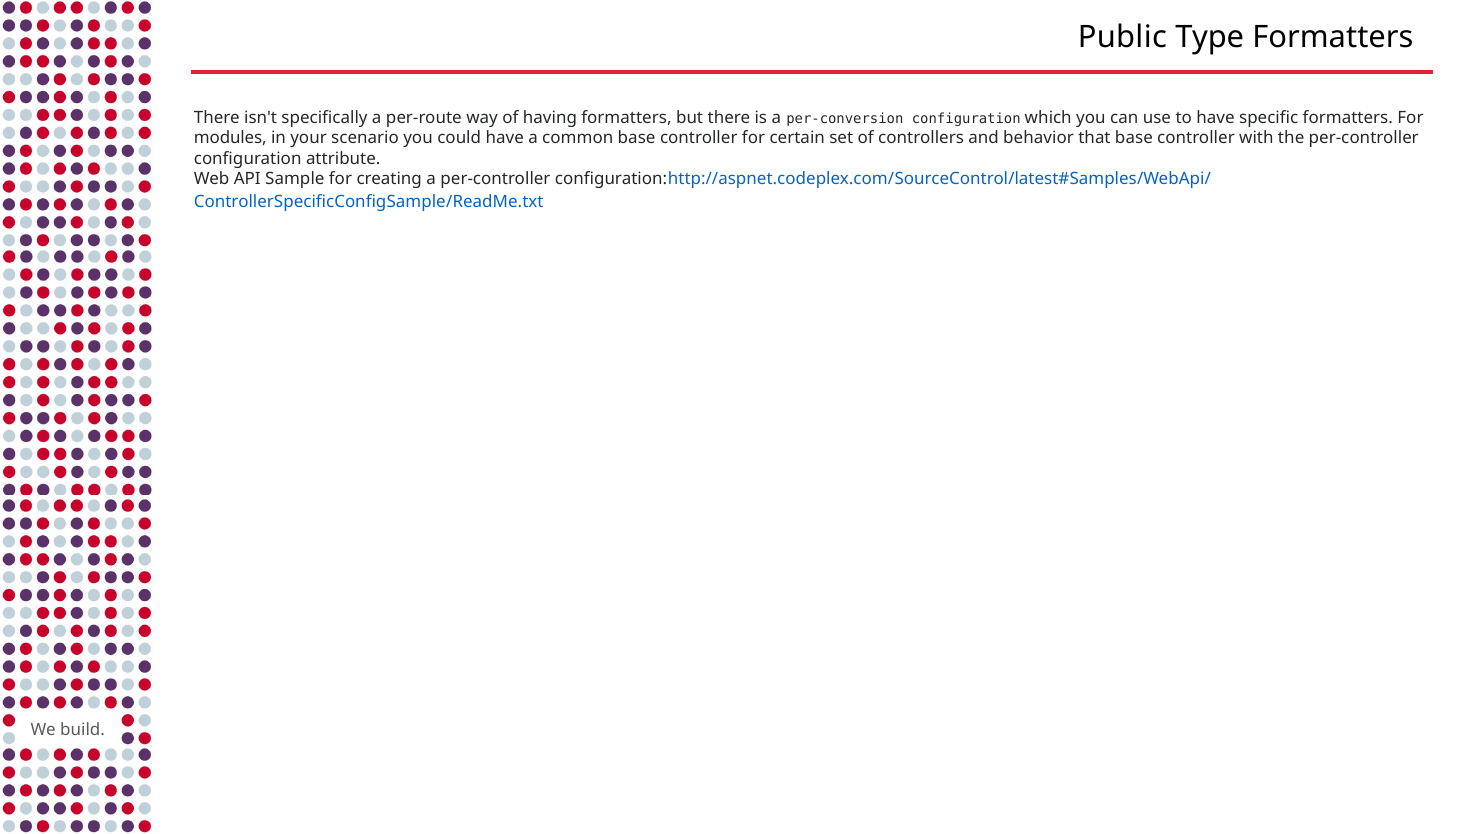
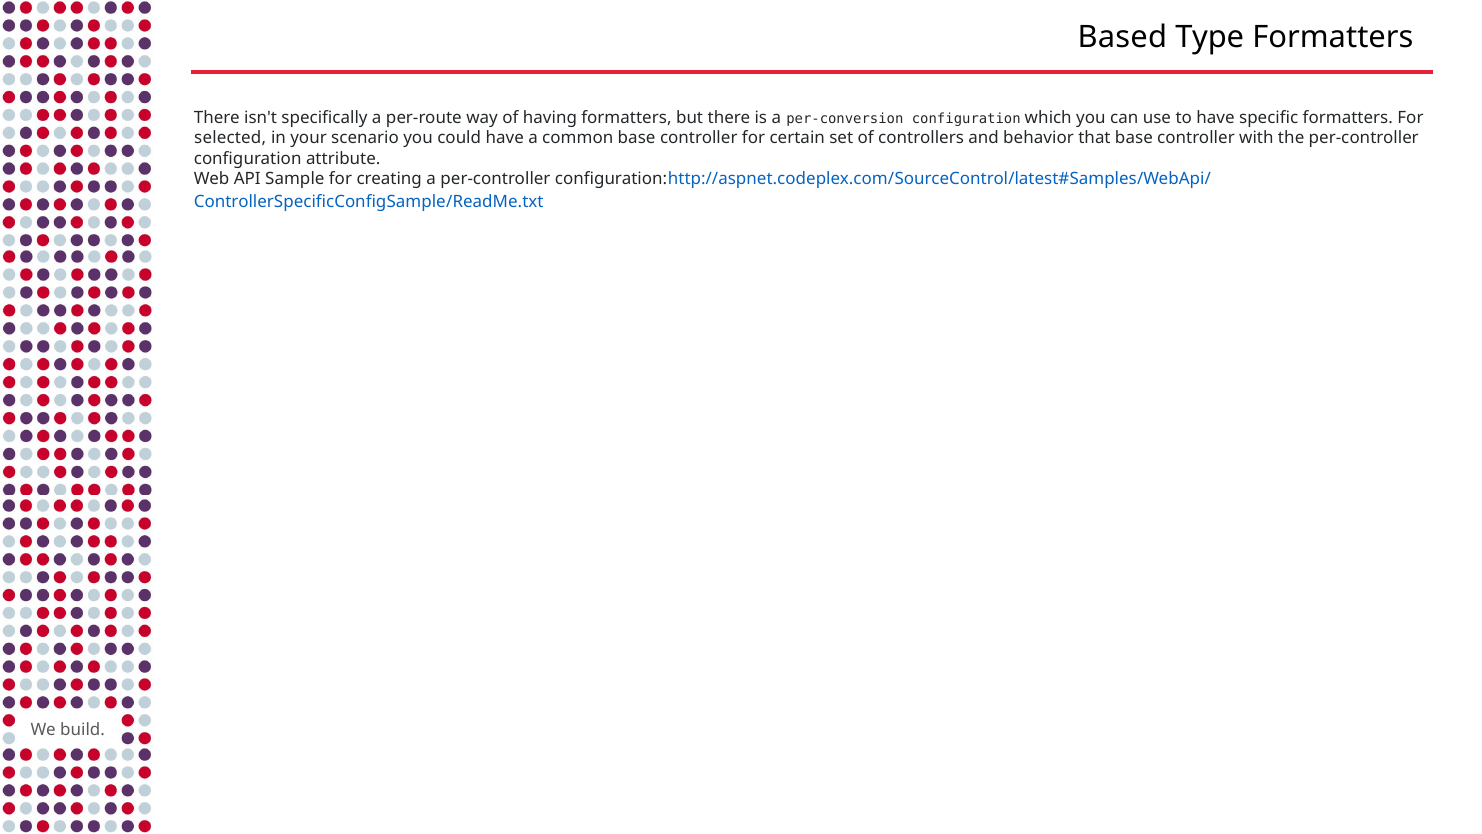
Public: Public -> Based (1122, 38)
modules: modules -> selected (230, 138)
